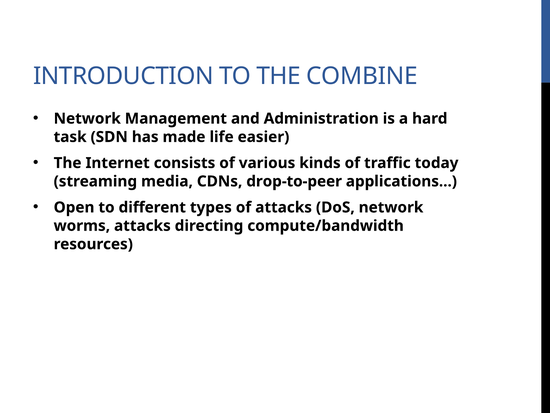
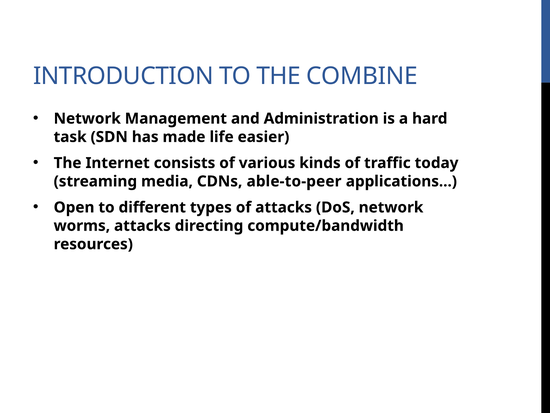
drop-to-peer: drop-to-peer -> able-to-peer (294, 181)
